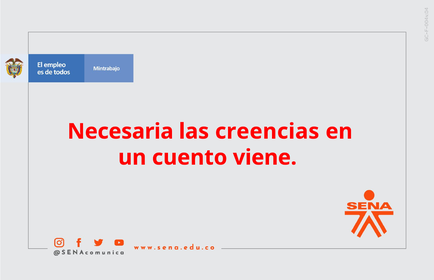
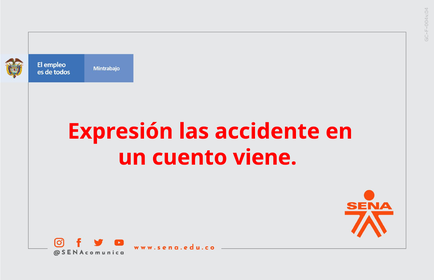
Necesaria: Necesaria -> Expresión (120, 132)
creencias: creencias -> accidente (267, 132)
